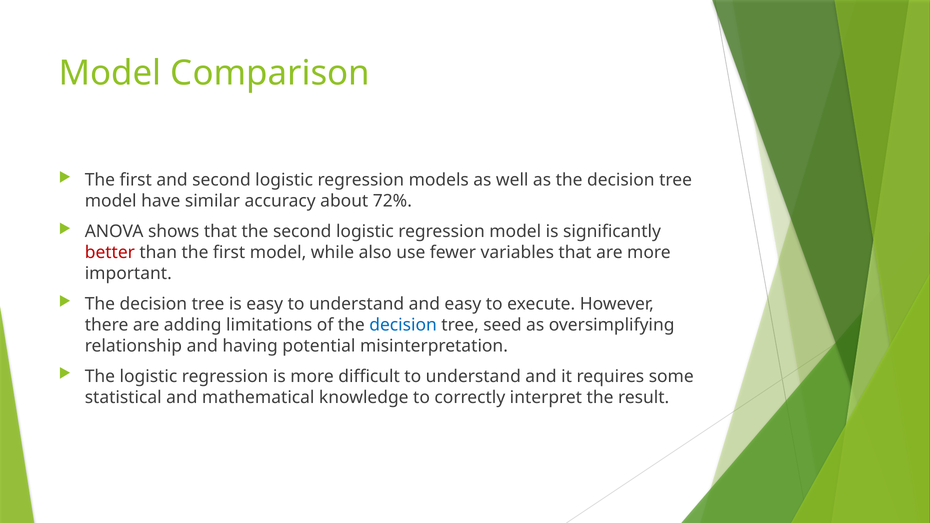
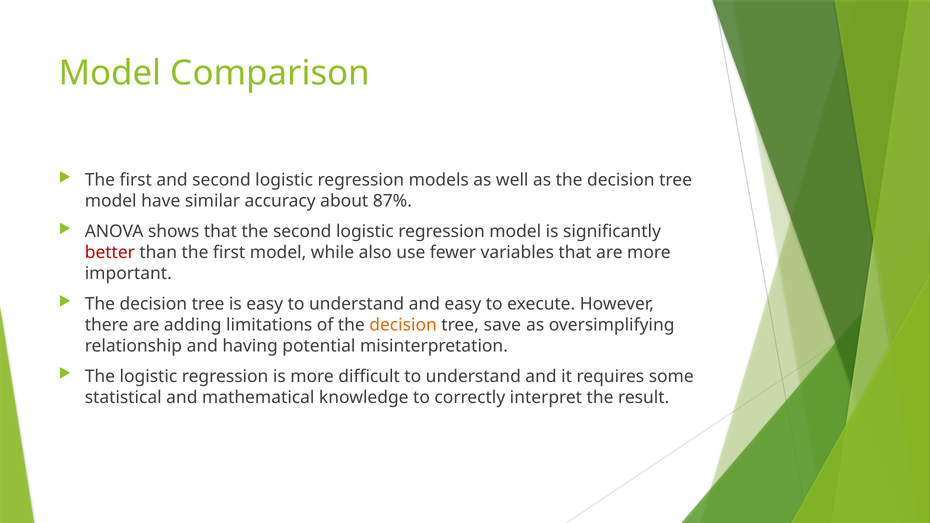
72%: 72% -> 87% (392, 201)
decision colour: blue -> orange (403, 325)
seed: seed -> save (502, 325)
